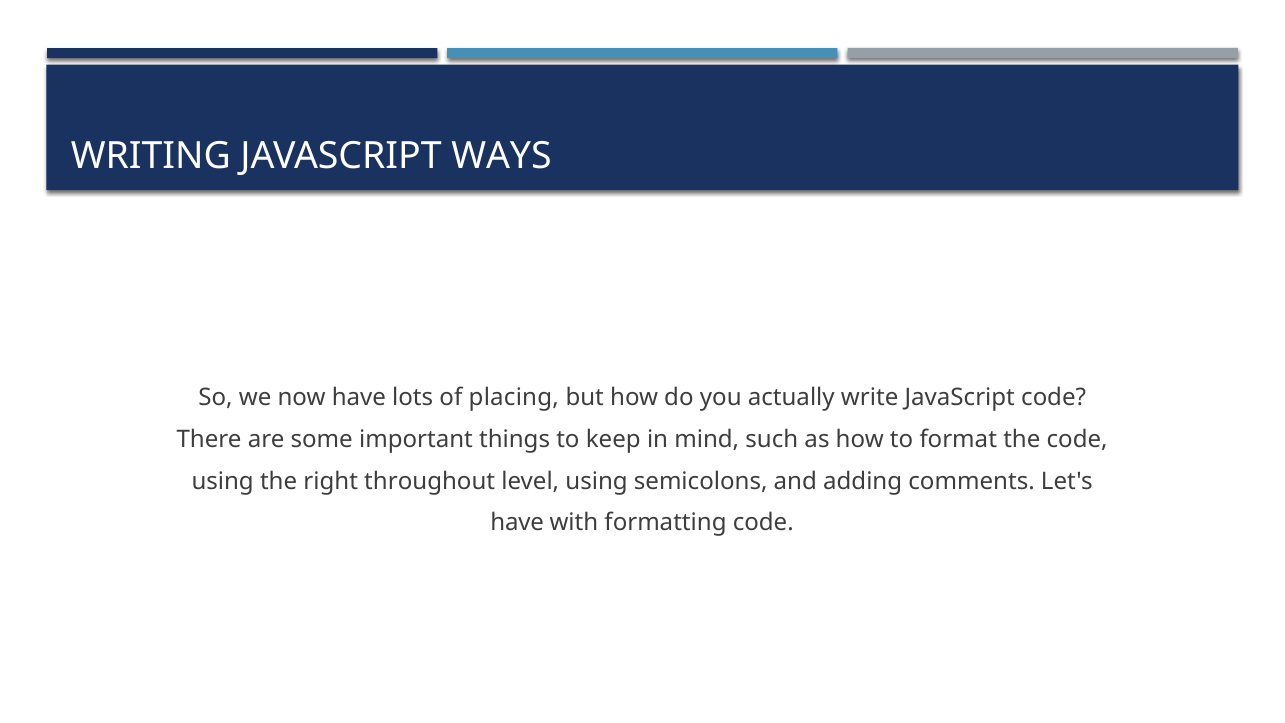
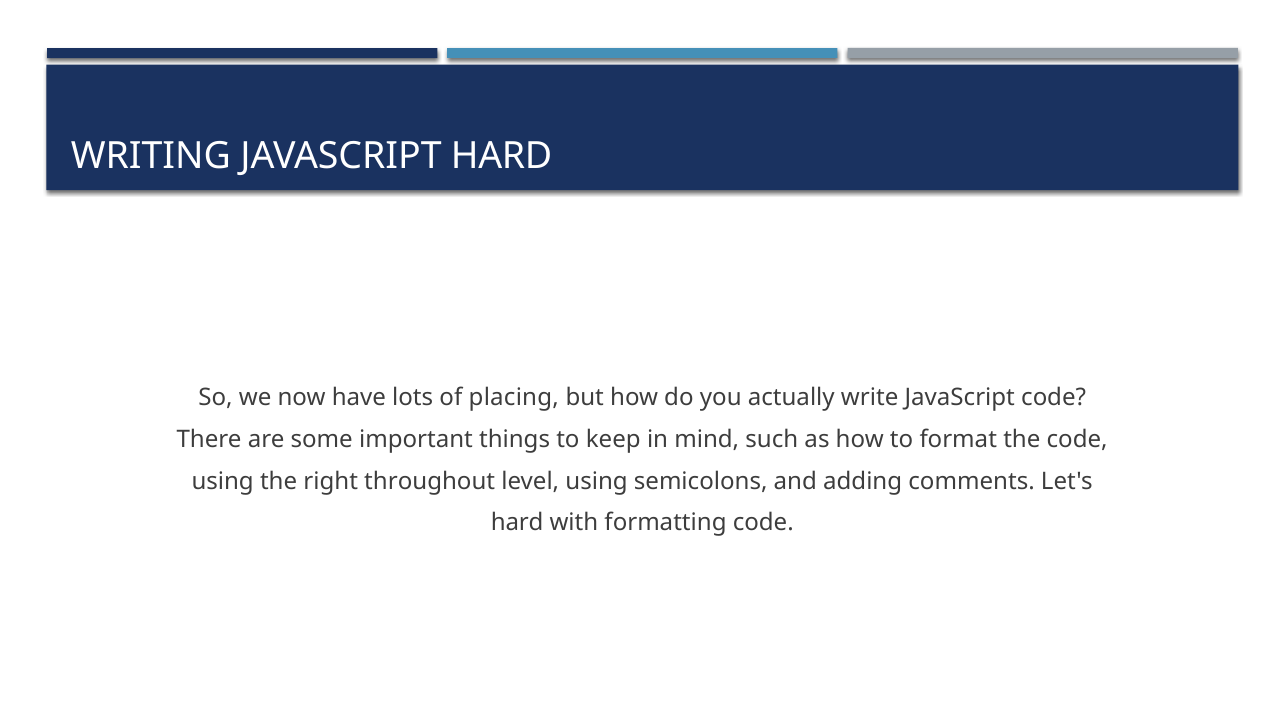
JAVASCRIPT WAYS: WAYS -> HARD (502, 156)
have: have -> hard (517, 523)
